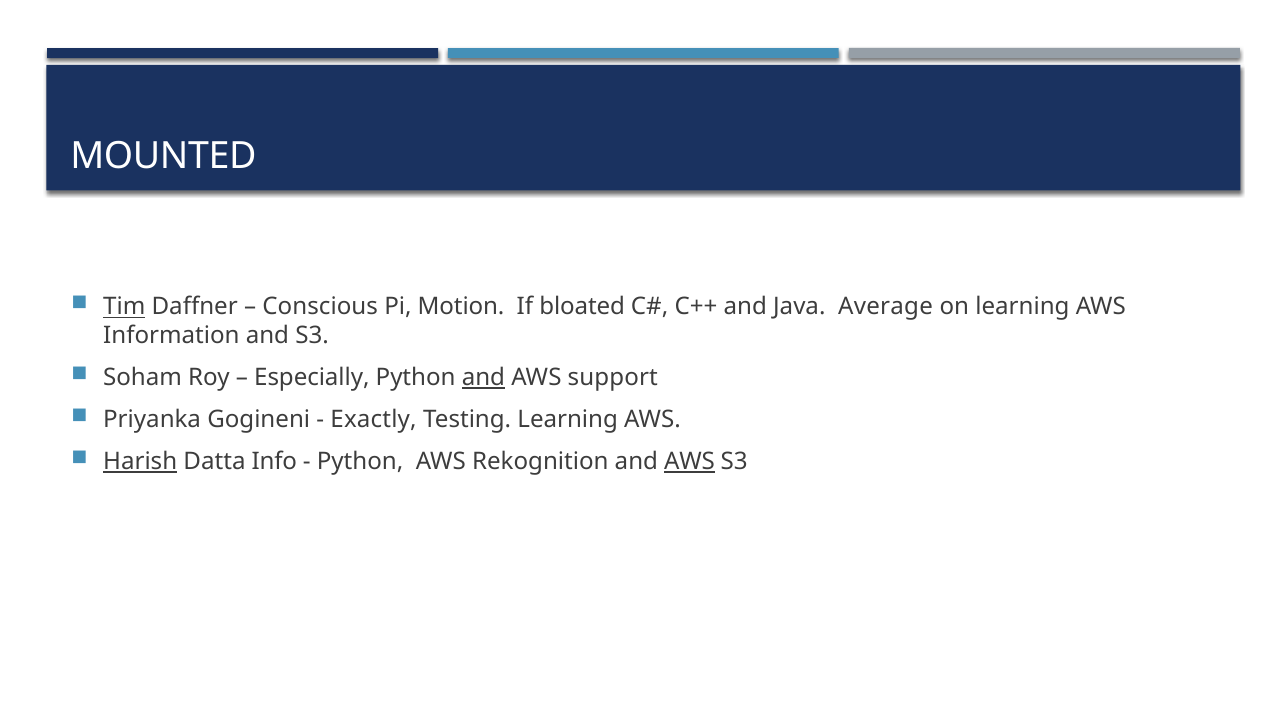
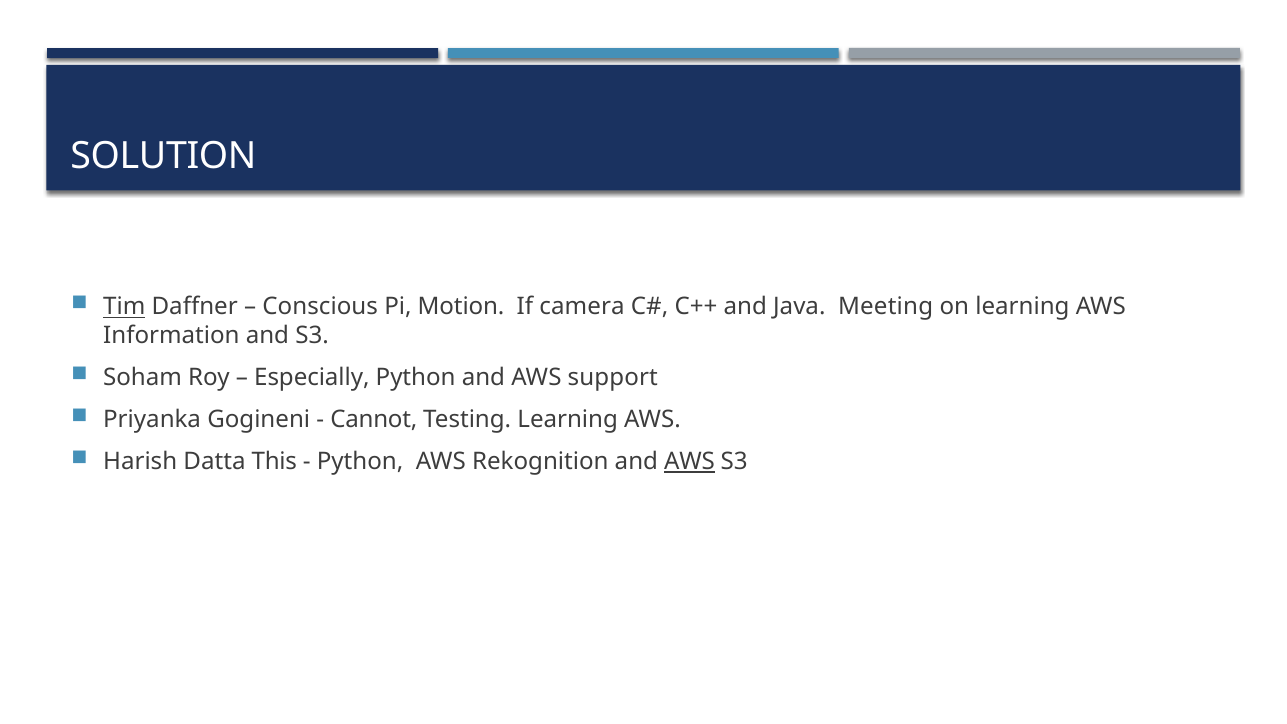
MOUNTED: MOUNTED -> SOLUTION (163, 156)
bloated: bloated -> camera (582, 307)
Average: Average -> Meeting (886, 307)
and underline: present -> none (483, 378)
Exactly: Exactly -> Cannot (374, 420)
Harish underline: present -> none (140, 461)
Info: Info -> This (274, 461)
